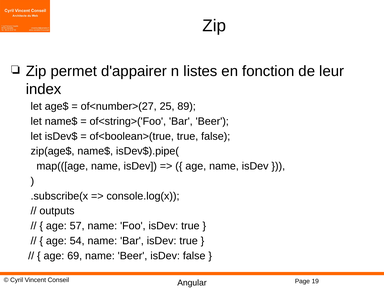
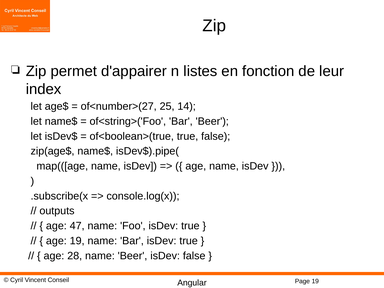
89: 89 -> 14 (187, 106)
57: 57 -> 47 (77, 226)
age 54: 54 -> 19 (77, 241)
69: 69 -> 28 (75, 256)
